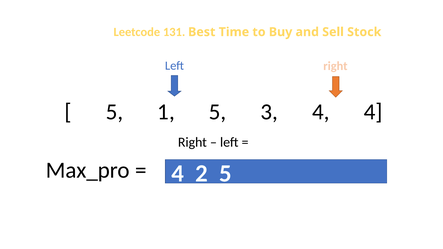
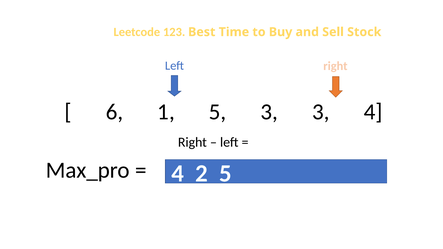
131: 131 -> 123 (174, 32)
5: 5 -> 6 (114, 112)
3 4: 4 -> 3 (321, 112)
